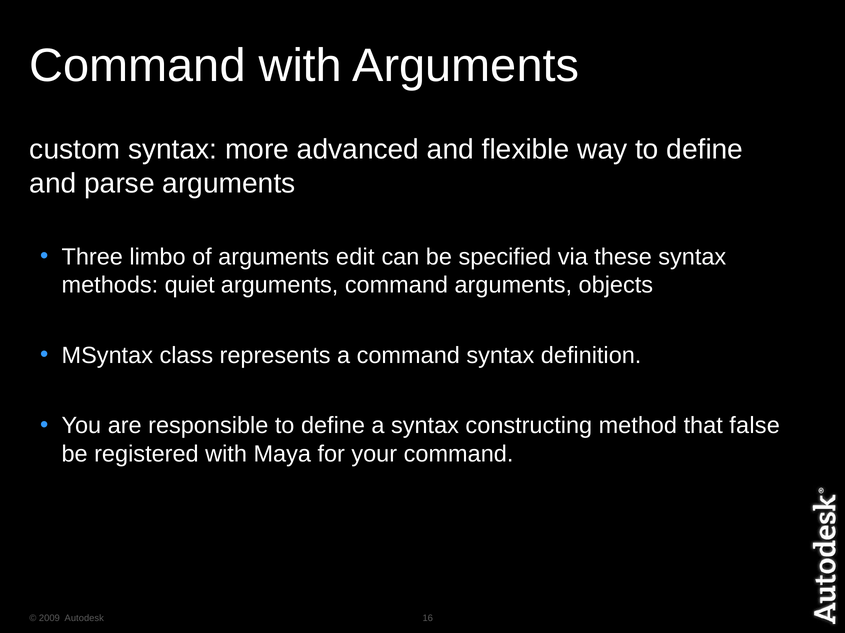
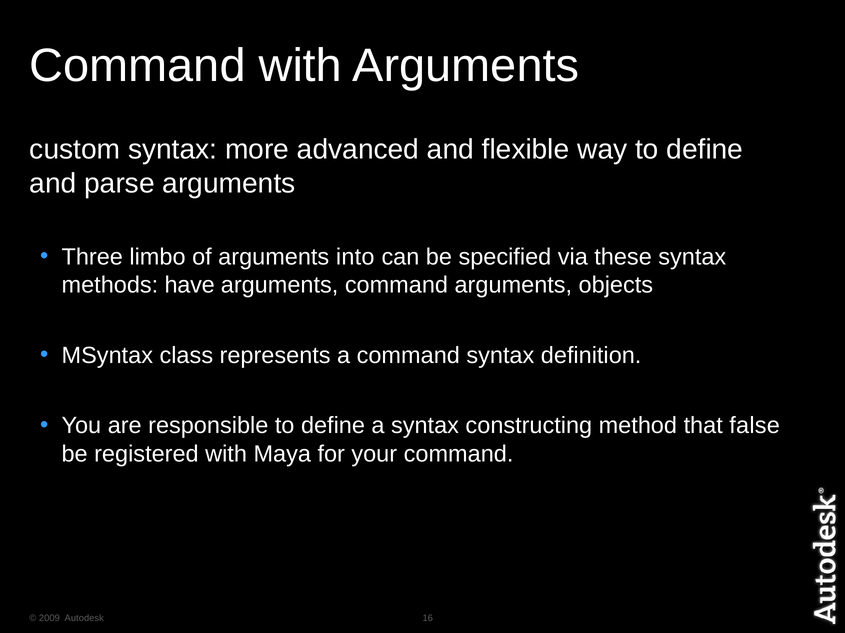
edit: edit -> into (355, 257)
quiet: quiet -> have (190, 285)
